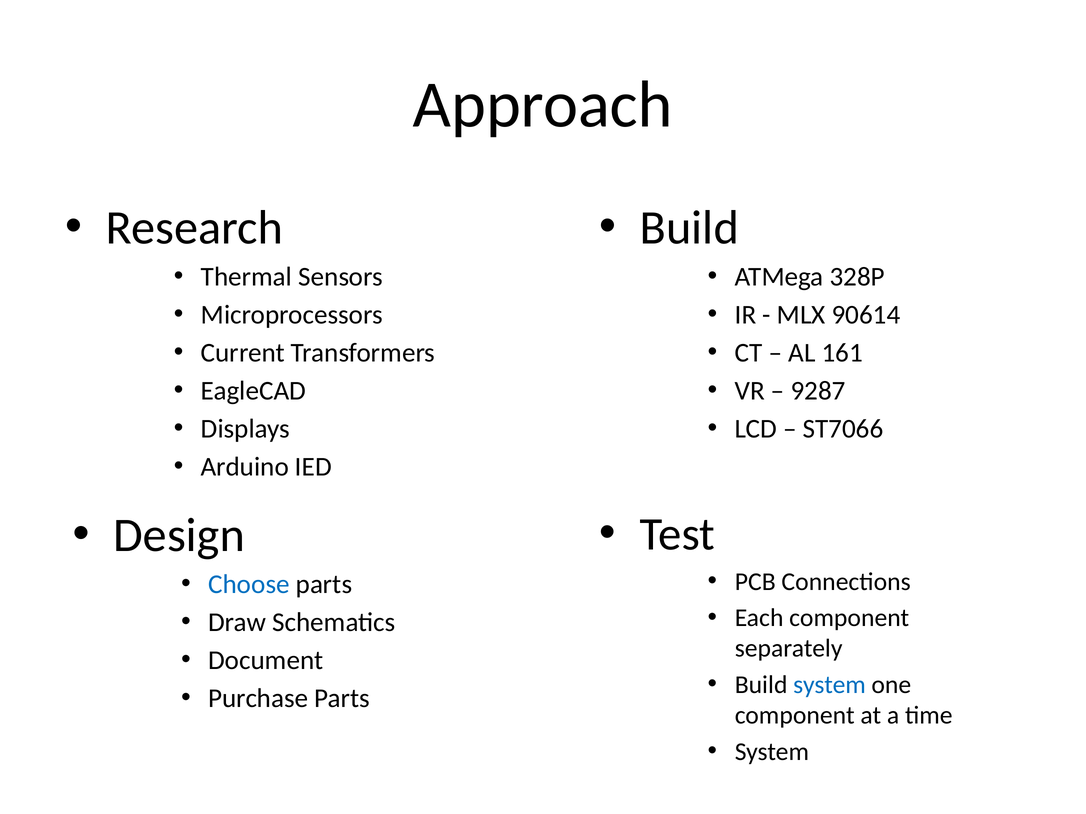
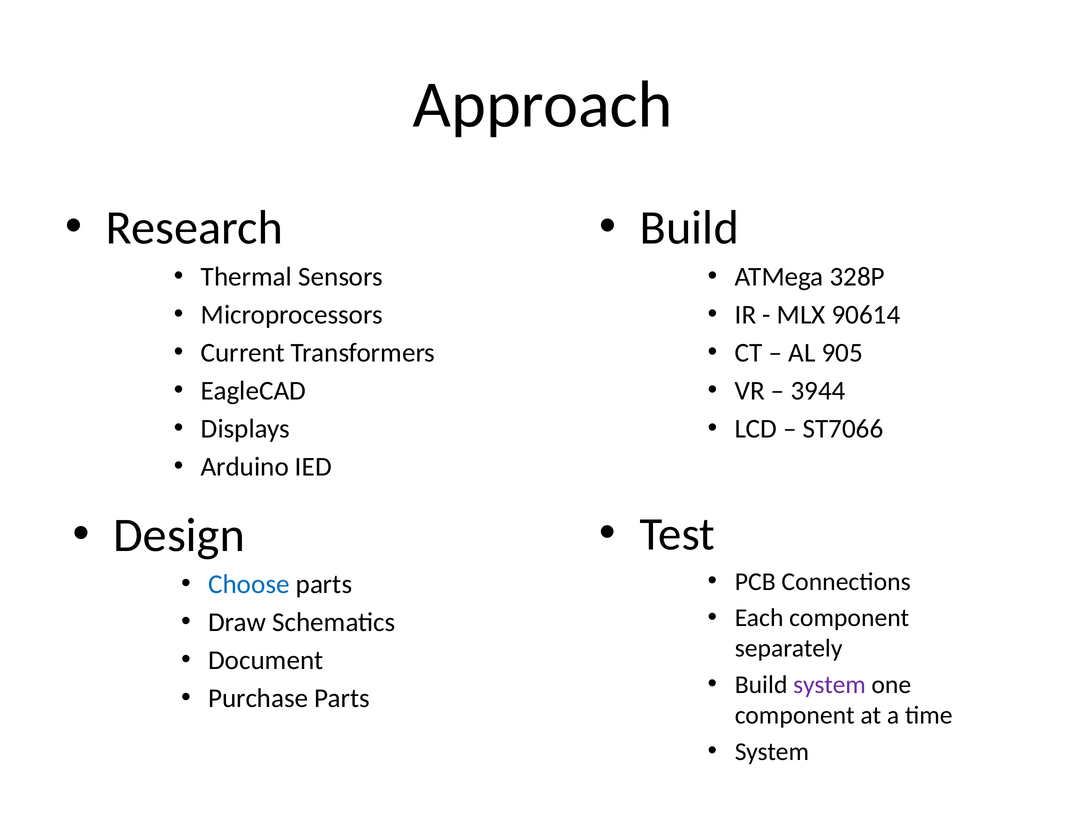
161: 161 -> 905 (842, 353)
9287: 9287 -> 3944 (818, 391)
system colour: blue -> purple (829, 685)
